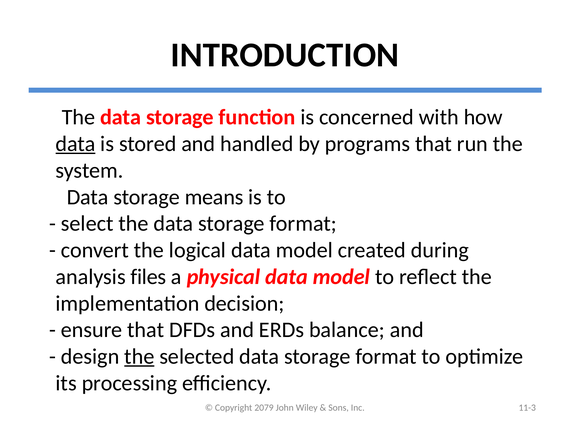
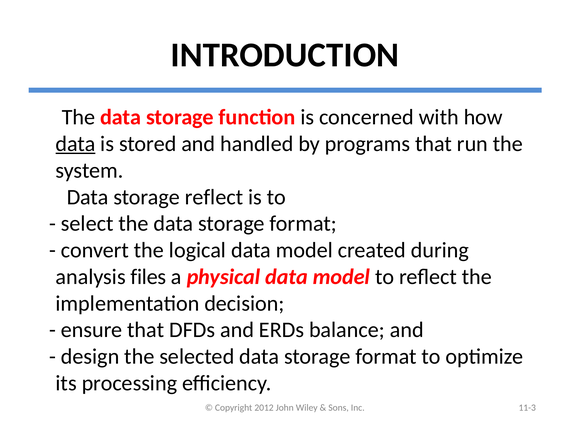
storage means: means -> reflect (214, 197)
the underline: present -> none (139, 357)
2079: 2079 -> 2012 (264, 408)
